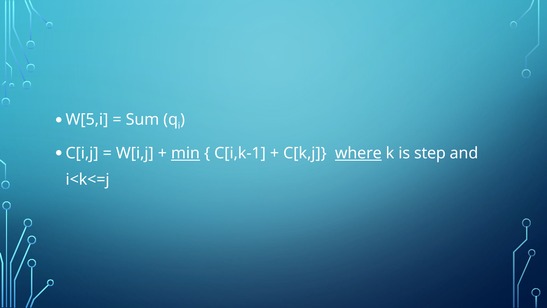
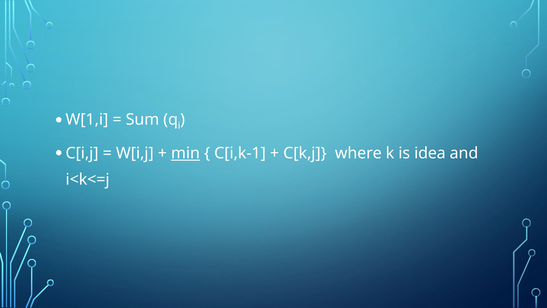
W[5,i: W[5,i -> W[1,i (87, 119)
where underline: present -> none (358, 153)
step: step -> idea (430, 153)
